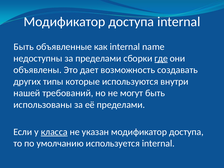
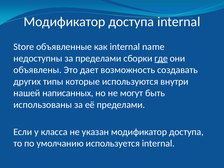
Быть: Быть -> Store (24, 47)
требований: требований -> написанных (68, 93)
класса underline: present -> none (54, 132)
